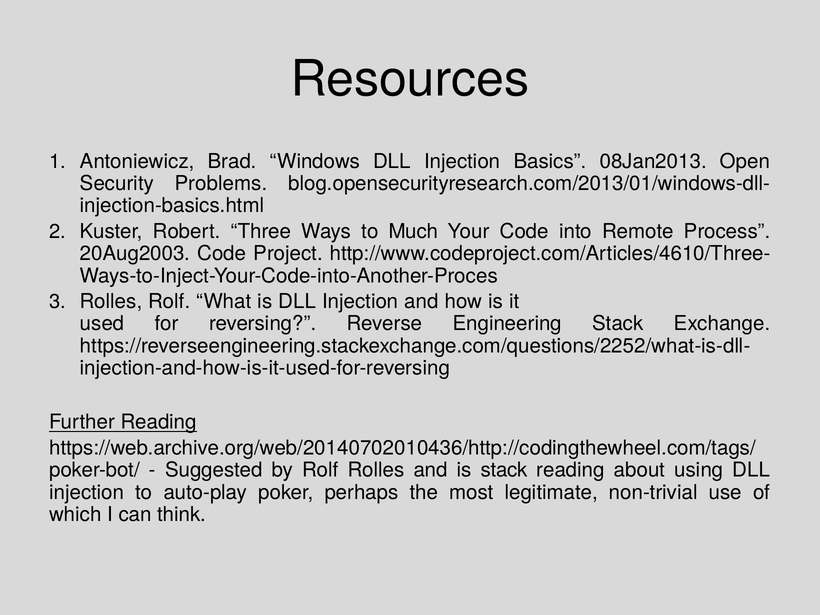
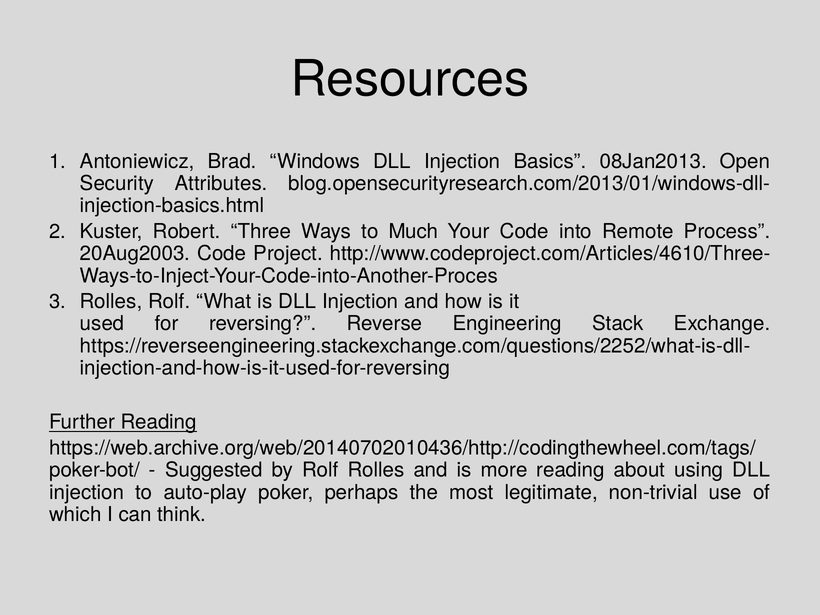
Problems: Problems -> Attributes (221, 183)
is stack: stack -> more (504, 470)
